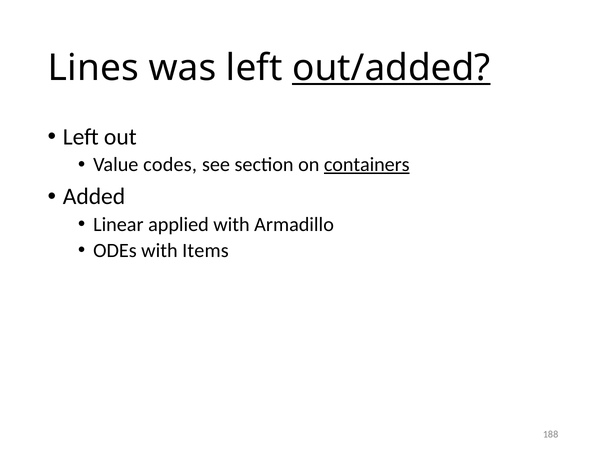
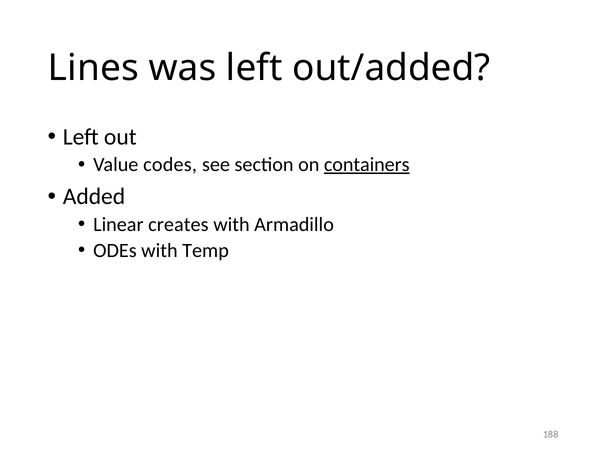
out/added underline: present -> none (391, 68)
applied: applied -> creates (178, 224)
Items: Items -> Temp (206, 250)
